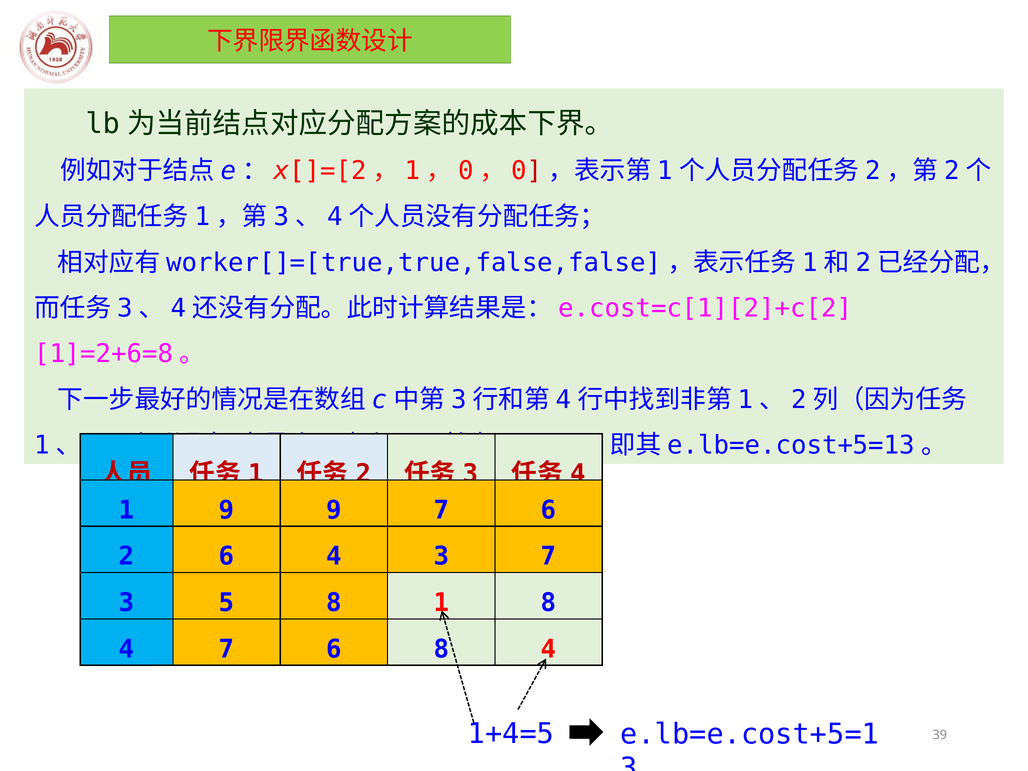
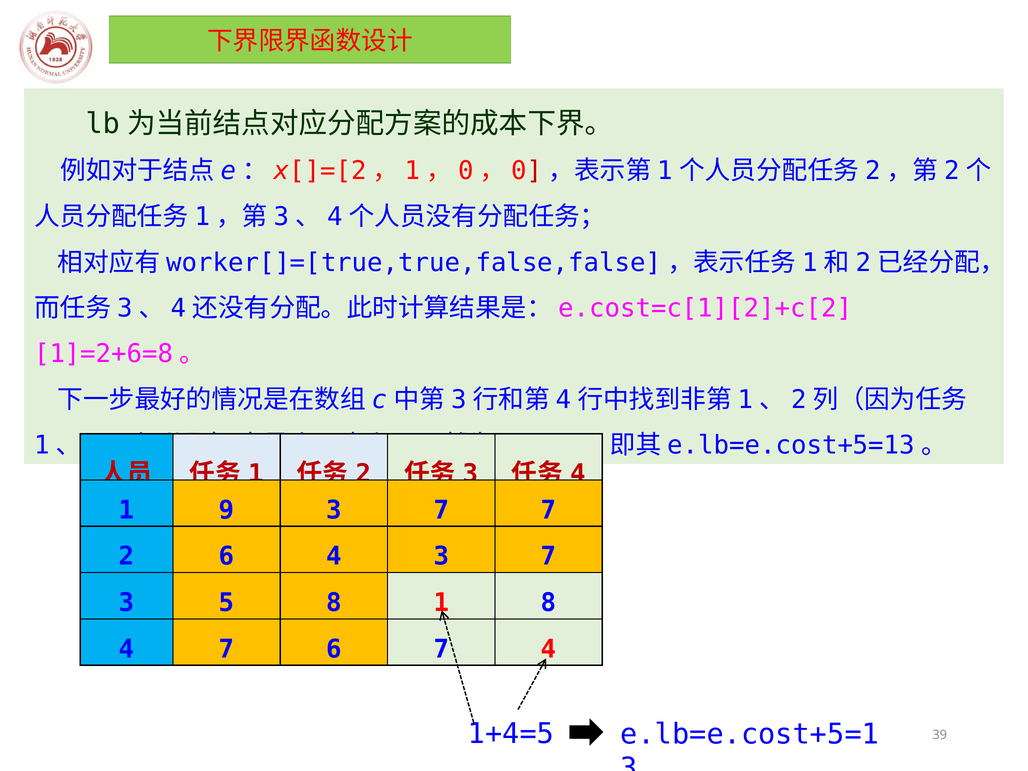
9 9: 9 -> 3 (334, 510)
6: 6 -> 7 (549, 510)
6 8: 8 -> 7 (441, 649)
